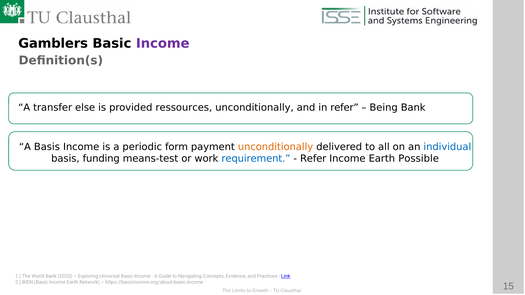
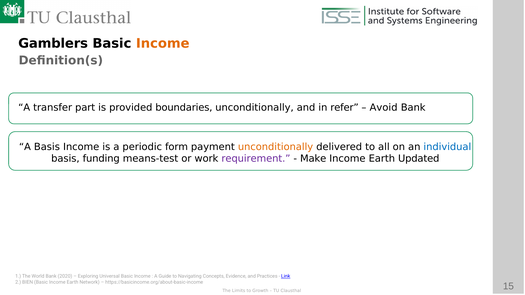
Income colour: purple -> orange (163, 44)
else: else -> part (85, 108)
ressources: ressources -> boundaries (184, 108)
Being: Being -> Avoid (384, 108)
requirement colour: blue -> purple (256, 159)
Refer: Refer -> Make (313, 159)
Possible: Possible -> Updated (419, 159)
